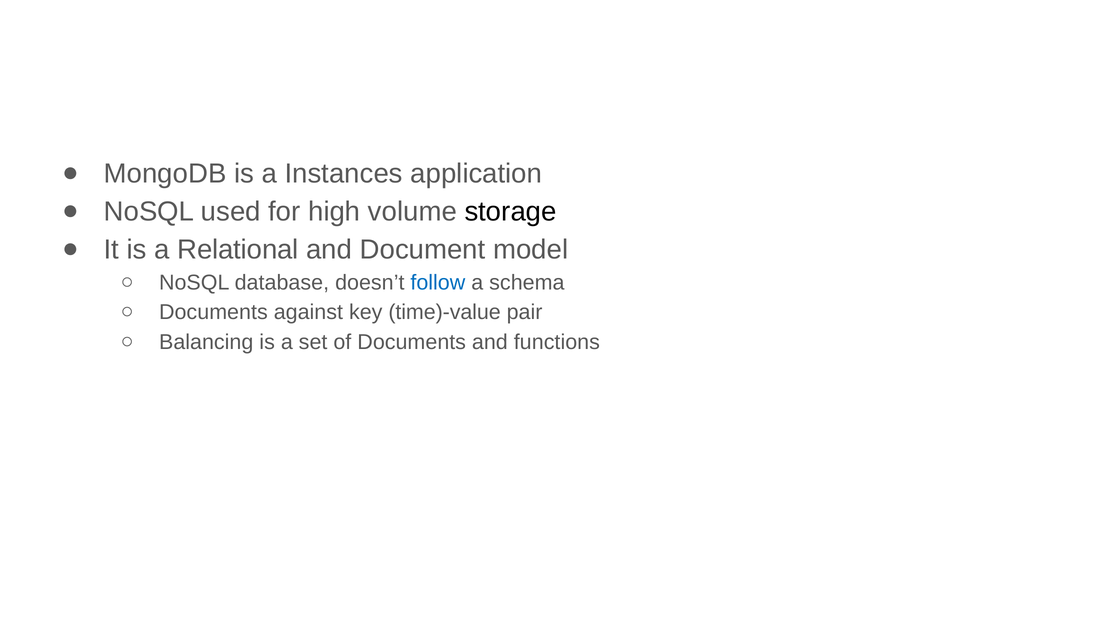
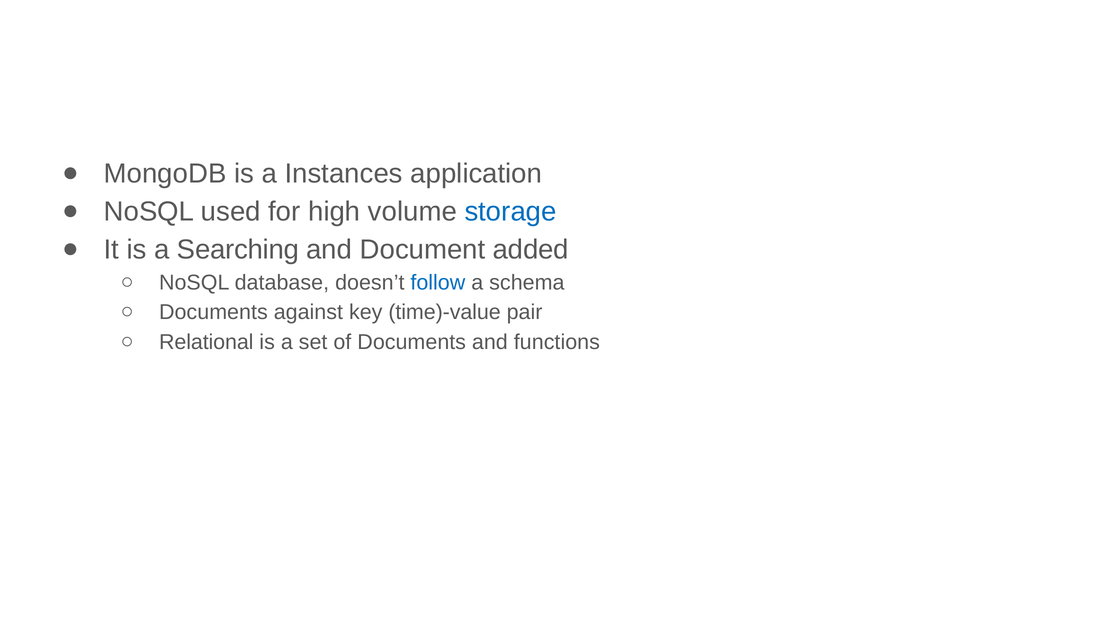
storage colour: black -> blue (511, 212)
Relational: Relational -> Searching (238, 250)
model: model -> added (531, 250)
Balancing: Balancing -> Relational (206, 342)
